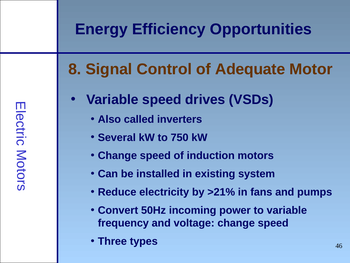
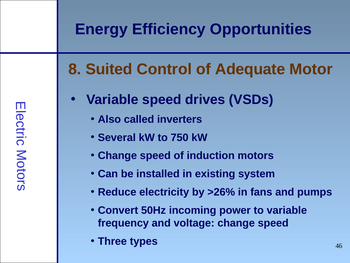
Signal: Signal -> Suited (109, 69)
>21%: >21% -> >26% (221, 192)
